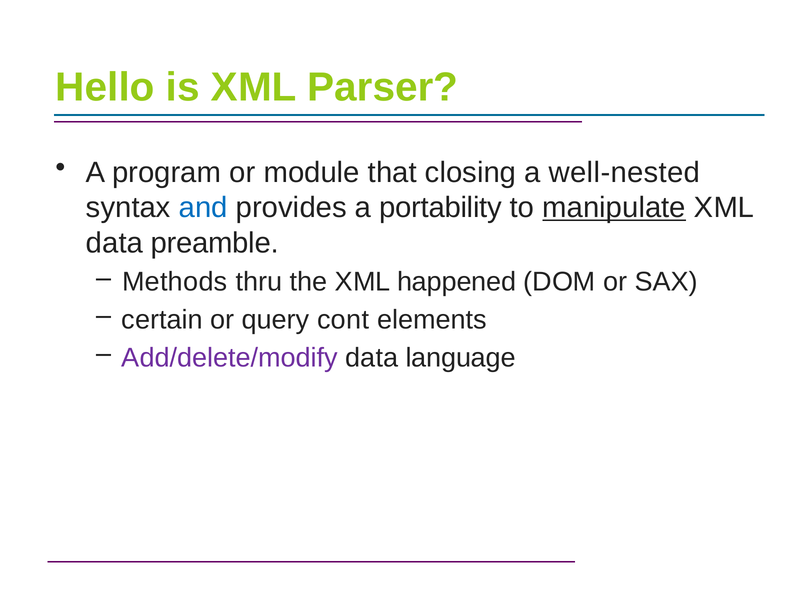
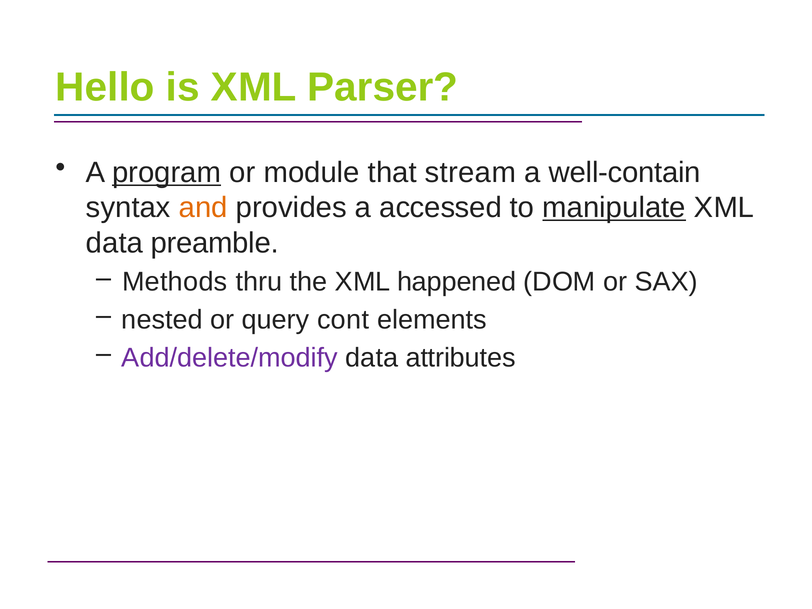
program underline: none -> present (167, 173)
closing: closing -> stream (470, 173)
well-nested: well-nested -> well-contain (625, 173)
and colour: blue -> orange (203, 208)
portability: portability -> accessed (441, 208)
certain: certain -> nested (162, 320)
language: language -> attributes (461, 358)
